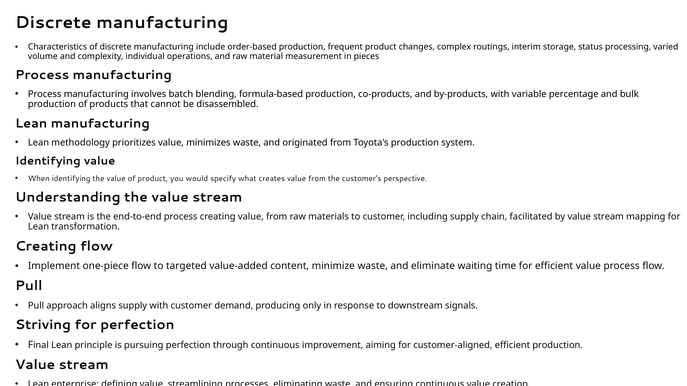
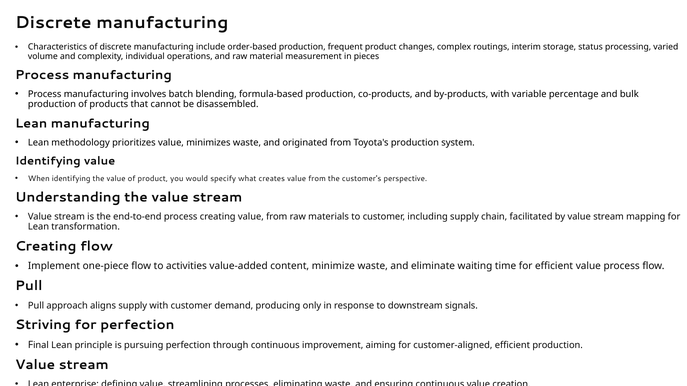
targeted: targeted -> activities (186, 266)
